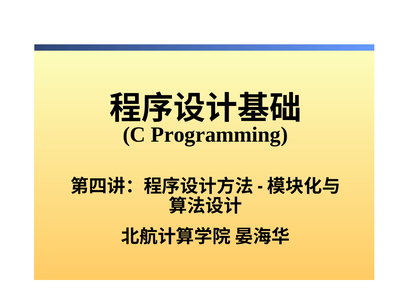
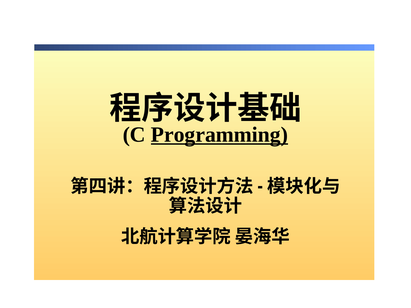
Programming underline: none -> present (220, 135)
